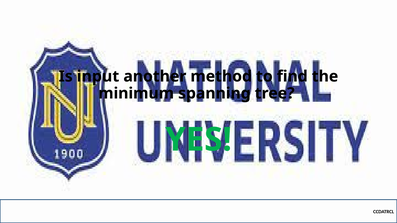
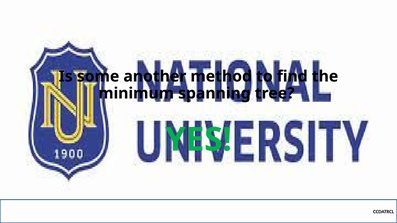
input: input -> some (98, 76)
